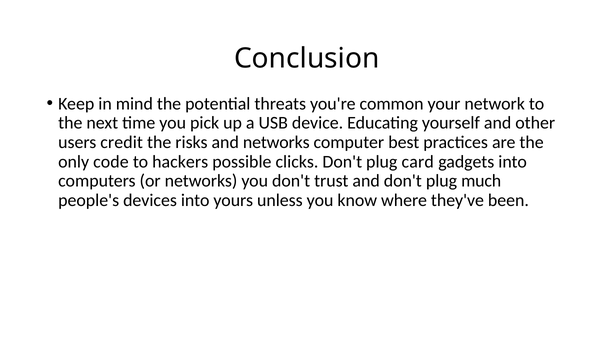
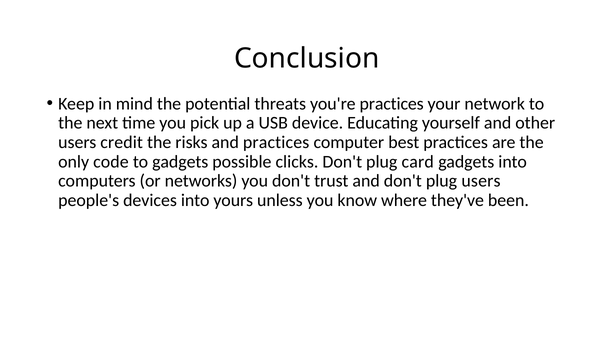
you're common: common -> practices (392, 104)
and networks: networks -> practices (276, 142)
to hackers: hackers -> gadgets (180, 162)
plug much: much -> users (481, 181)
